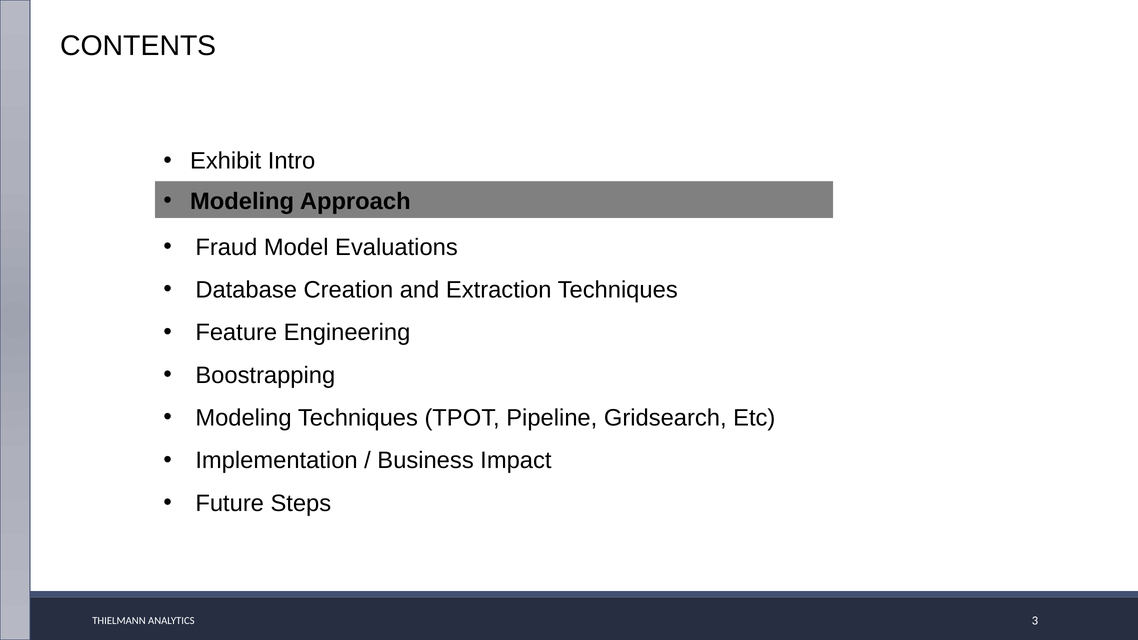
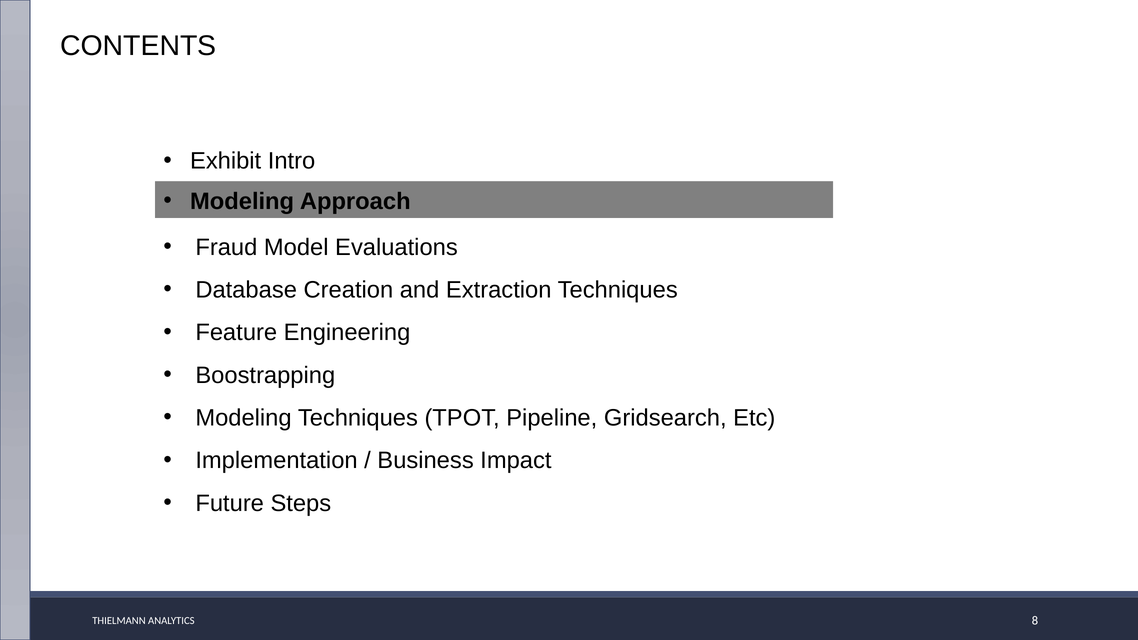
3: 3 -> 8 (1035, 621)
